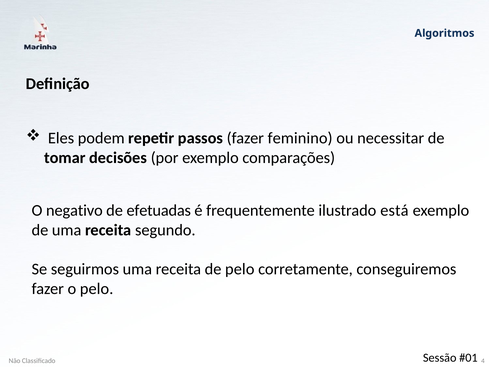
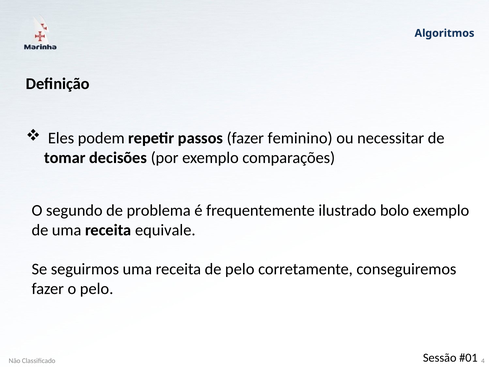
negativo: negativo -> segundo (74, 210)
efetuadas: efetuadas -> problema (159, 210)
está: está -> bolo (395, 210)
segundo: segundo -> equivale (165, 230)
